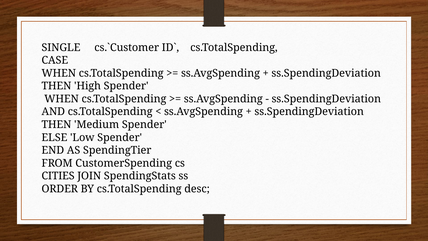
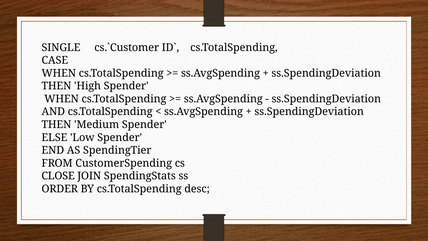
CITIES: CITIES -> CLOSE (58, 176)
